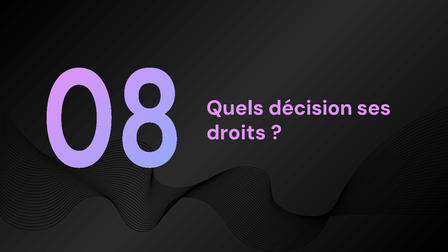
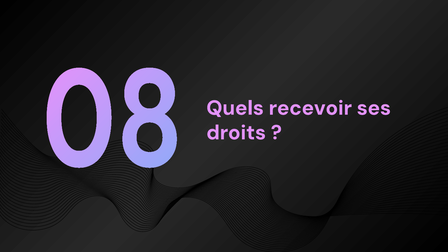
décision: décision -> recevoir (310, 108)
